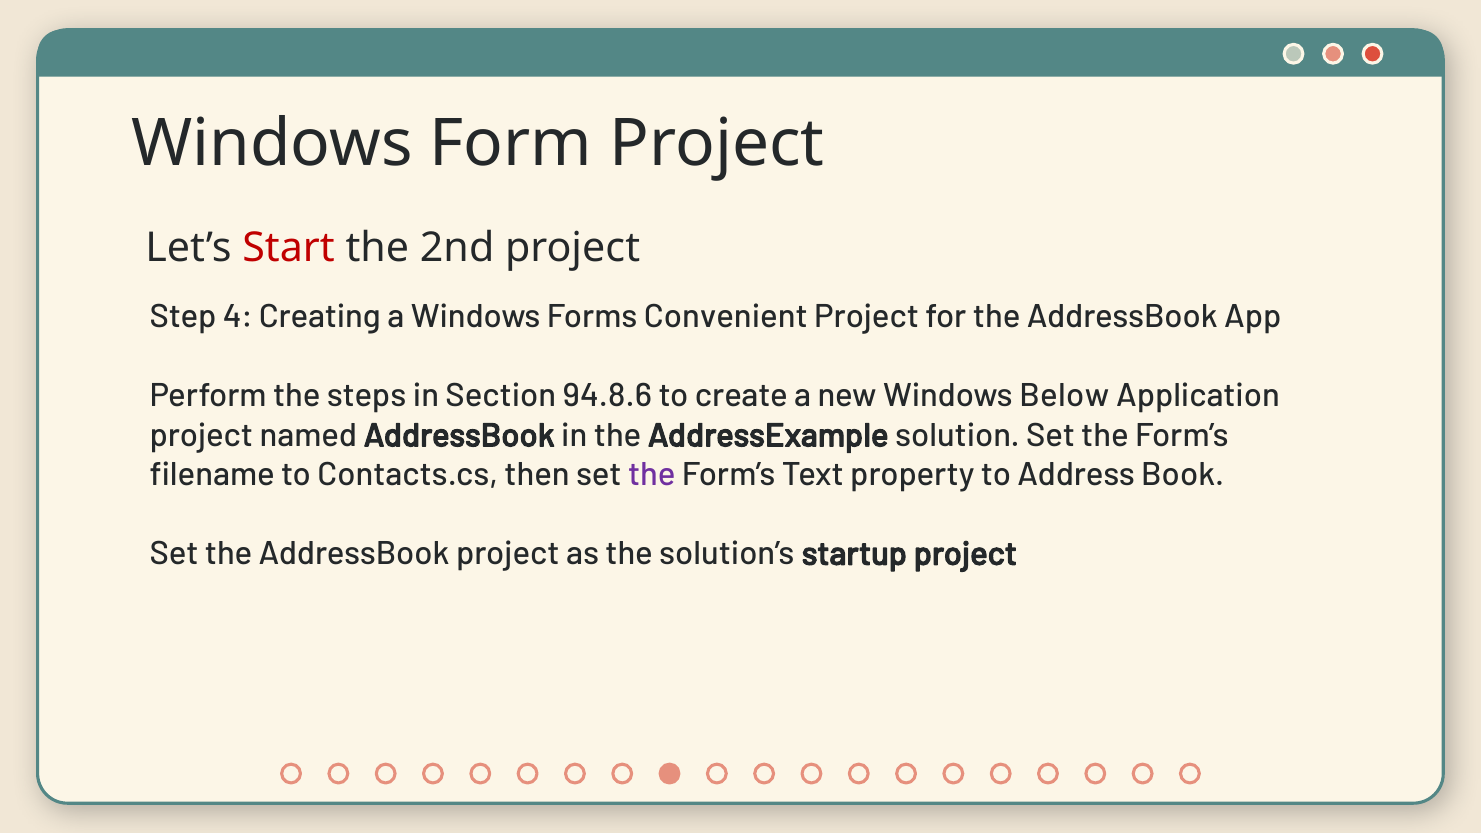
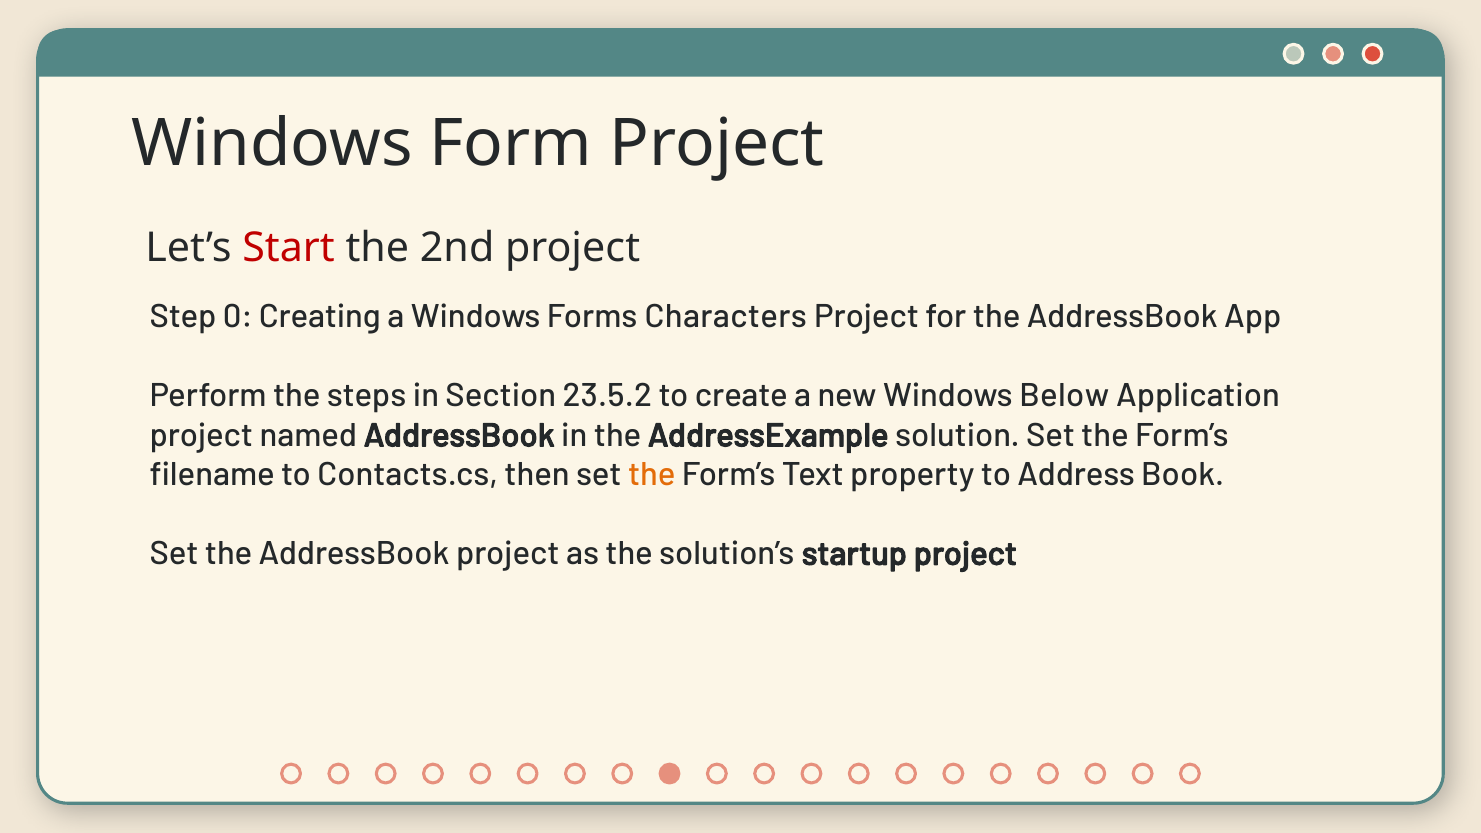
4: 4 -> 0 (238, 317)
Convenient: Convenient -> Characters (726, 317)
94.8.6: 94.8.6 -> 23.5.2 (607, 396)
the colour: purple -> orange (652, 475)
